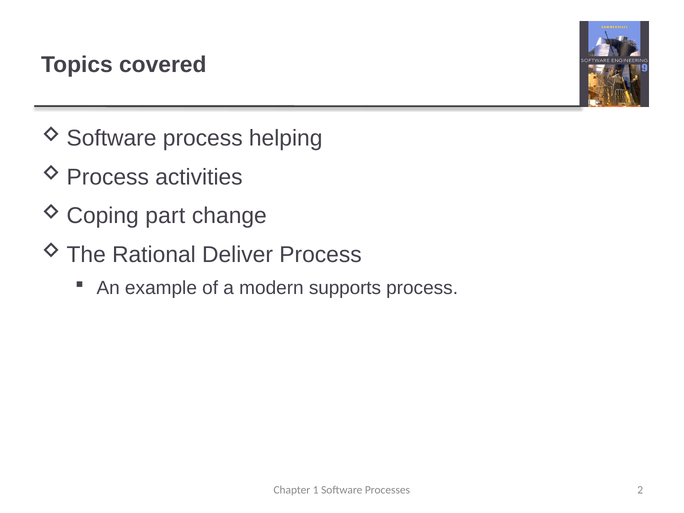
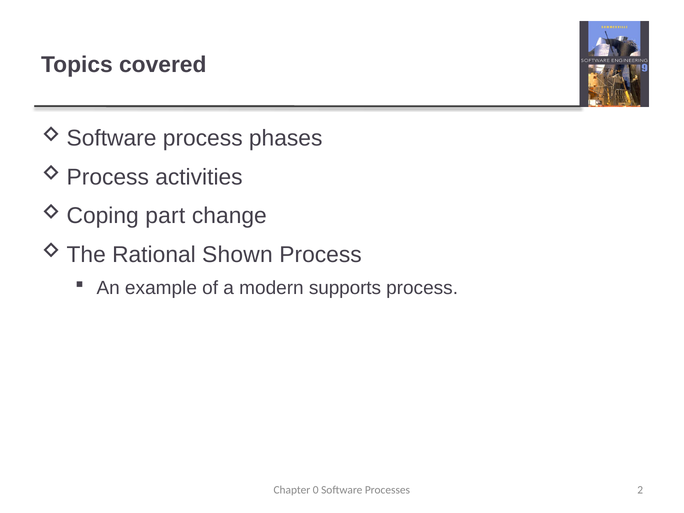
helping: helping -> phases (286, 138)
Deliver: Deliver -> Shown (237, 255)
1: 1 -> 0 (316, 490)
